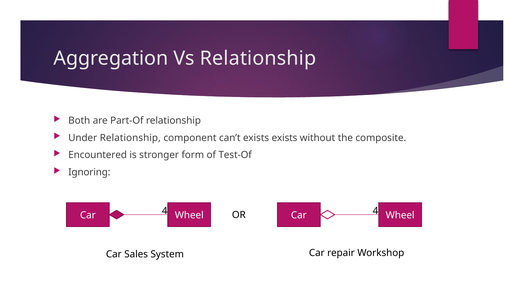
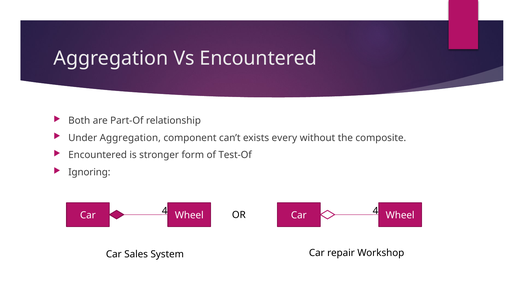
Vs Relationship: Relationship -> Encountered (258, 58)
Under Relationship: Relationship -> Aggregation (130, 138)
exists exists: exists -> every (284, 138)
